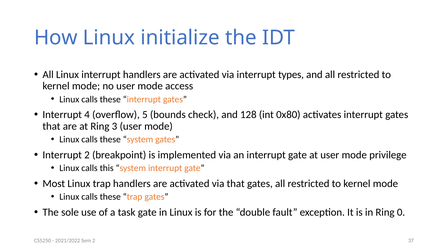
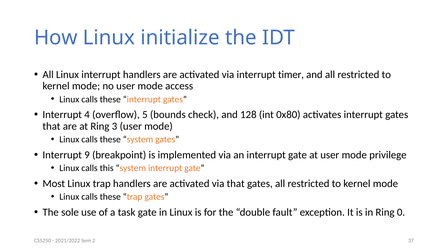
types: types -> timer (291, 74)
Interrupt 2: 2 -> 9 (87, 155)
